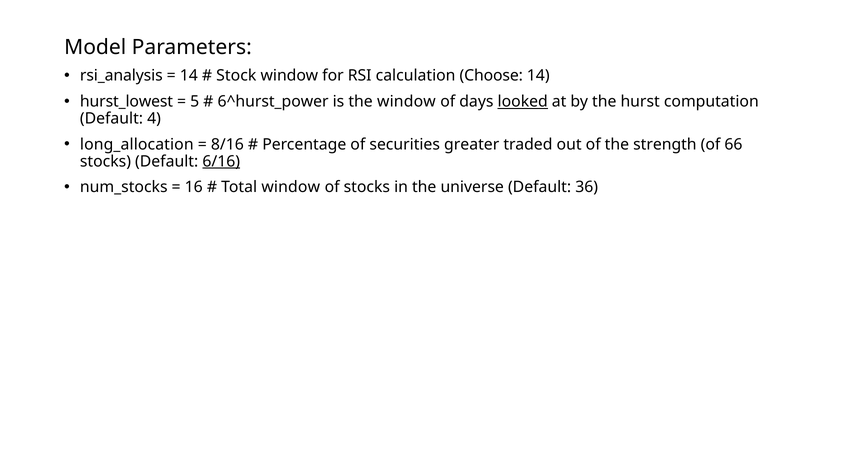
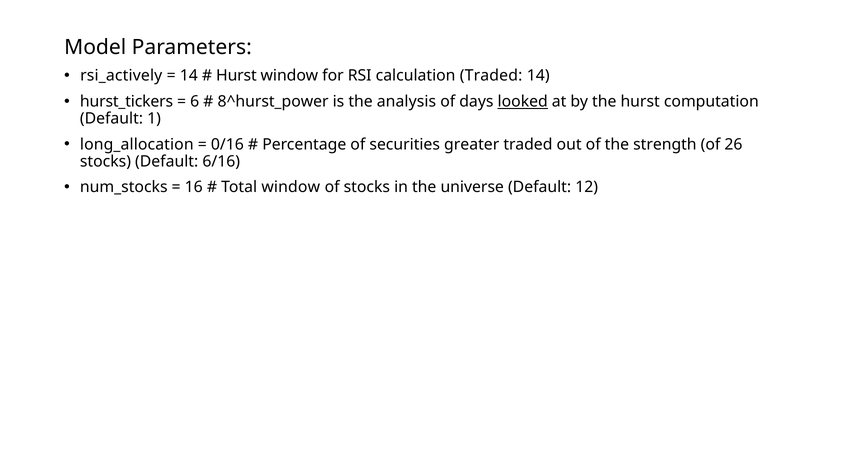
rsi_analysis: rsi_analysis -> rsi_actively (121, 76)
Stock: Stock -> Hurst (236, 76)
calculation Choose: Choose -> Traded (491, 76)
hurst_lowest: hurst_lowest -> hurst_tickers (127, 102)
5: 5 -> 6 (195, 102)
6^hurst_power: 6^hurst_power -> 8^hurst_power (273, 102)
the window: window -> analysis (406, 102)
4: 4 -> 1 (154, 119)
8/16: 8/16 -> 0/16 (227, 145)
66: 66 -> 26 (733, 145)
6/16 underline: present -> none (221, 162)
36: 36 -> 12 (587, 187)
